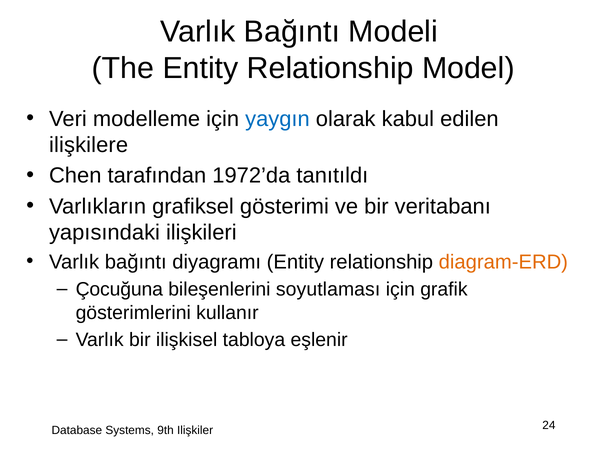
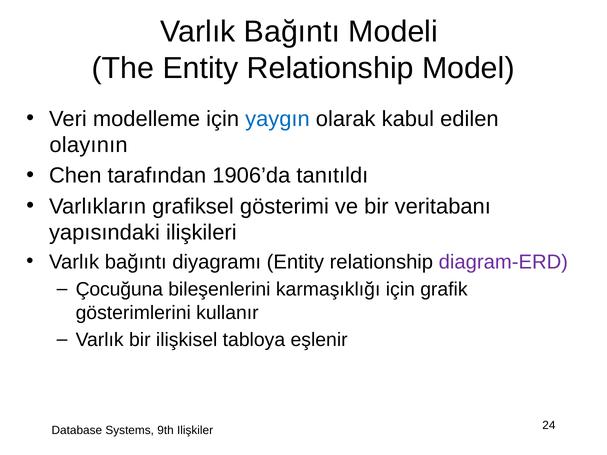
ilişkilere: ilişkilere -> olayının (89, 145)
1972’da: 1972’da -> 1906’da (251, 176)
diagram-ERD colour: orange -> purple (503, 262)
soyutlaması: soyutlaması -> karmaşıklığı (328, 290)
